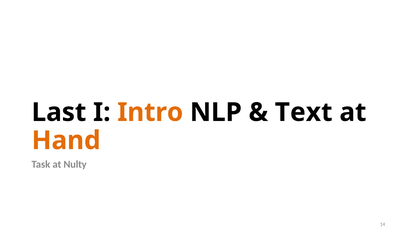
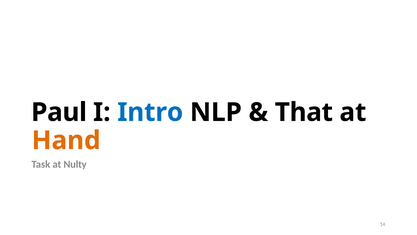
Last: Last -> Paul (59, 112)
Intro colour: orange -> blue (150, 112)
Text: Text -> That (304, 112)
